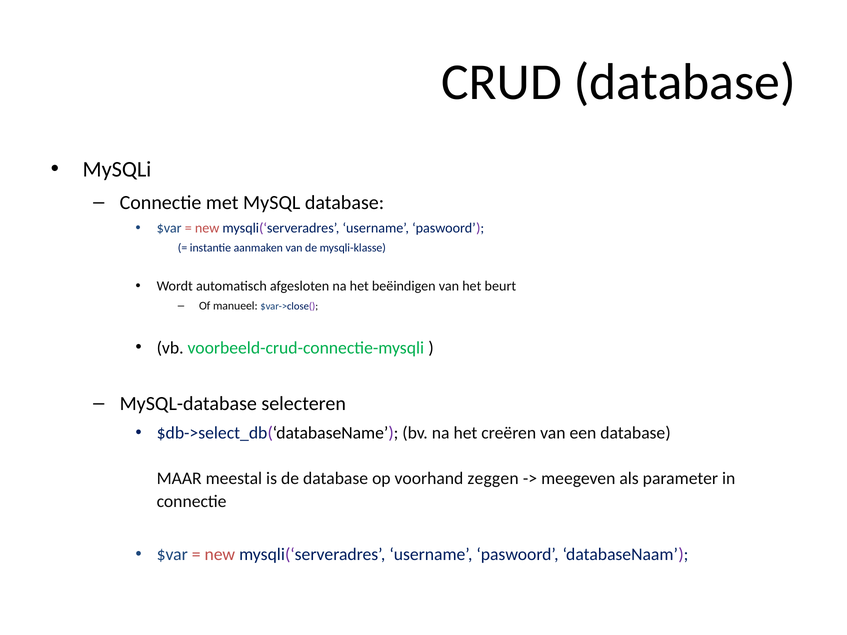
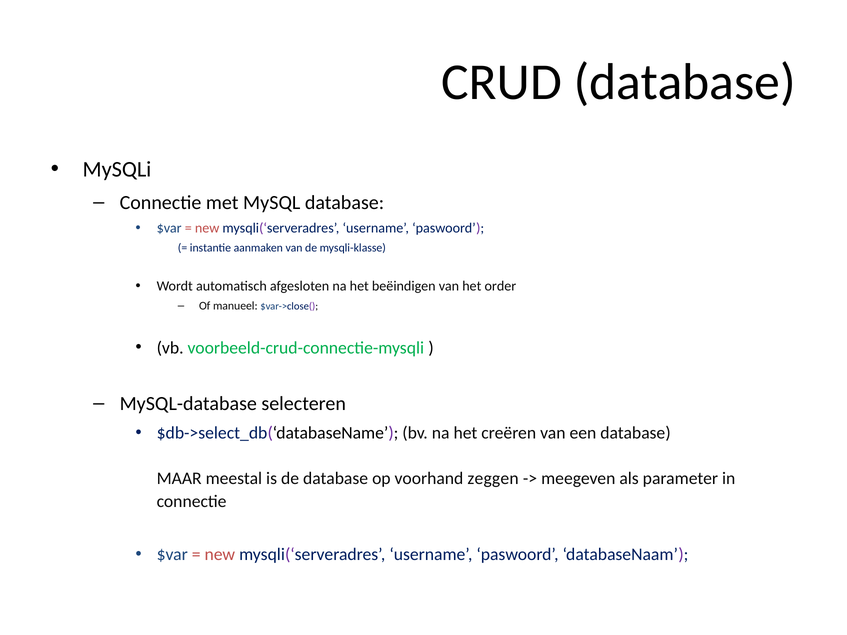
beurt: beurt -> order (500, 286)
